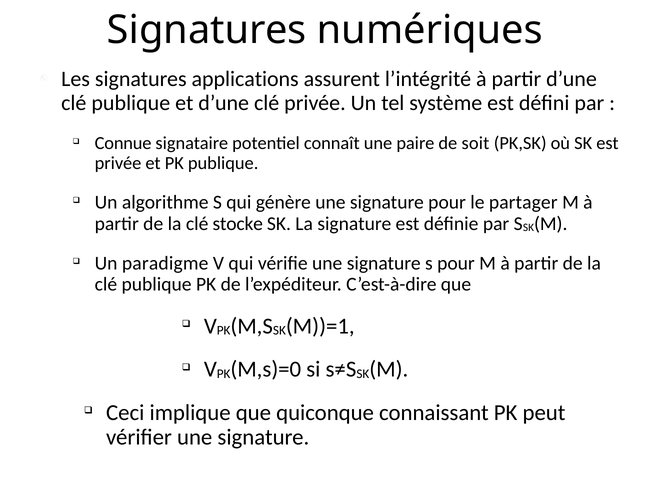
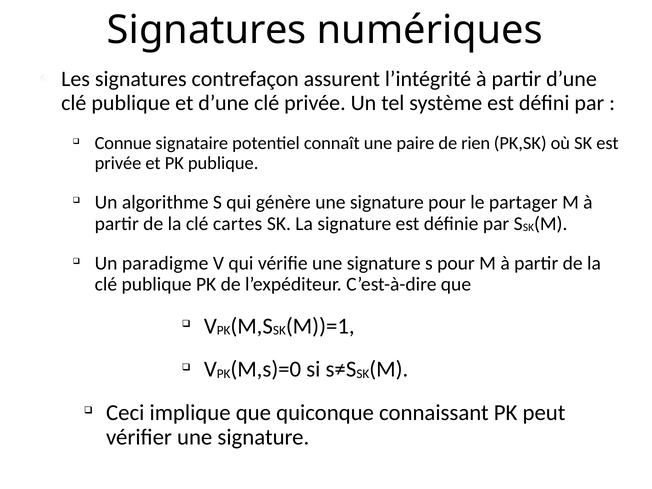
applications: applications -> contrefaçon (245, 79)
soit: soit -> rien (476, 143)
stocke: stocke -> cartes (238, 224)
